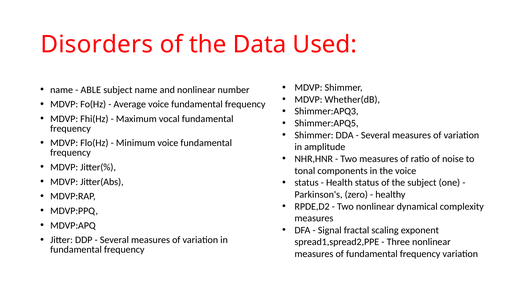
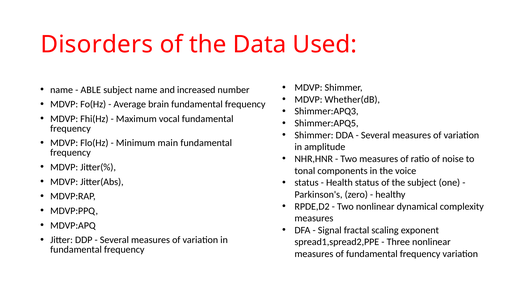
and nonlinear: nonlinear -> increased (196, 90)
Average voice: voice -> brain (159, 105)
Minimum voice: voice -> main (168, 143)
